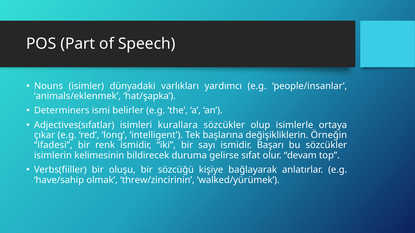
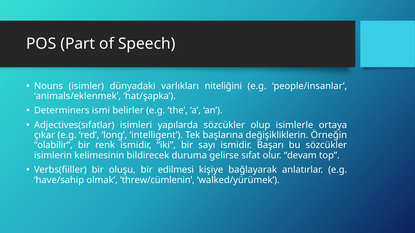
yardımcı: yardımcı -> niteliğini (223, 86)
kurallara: kurallara -> yapılarda (178, 125)
ifadesi: ifadesi -> olabilir (53, 145)
sözcüğü: sözcüğü -> edilmesi (176, 170)
threw/zincirinin: threw/zincirinin -> threw/cümlenin (157, 180)
